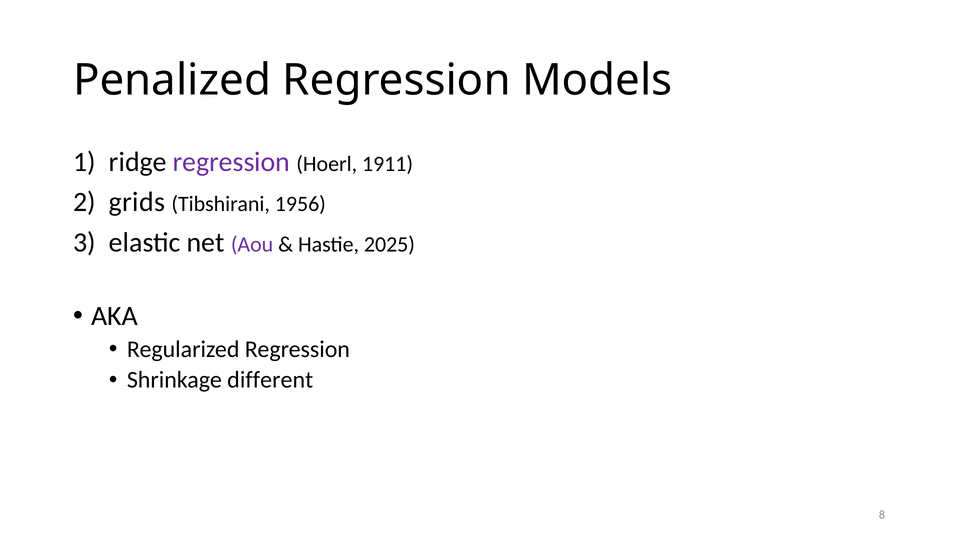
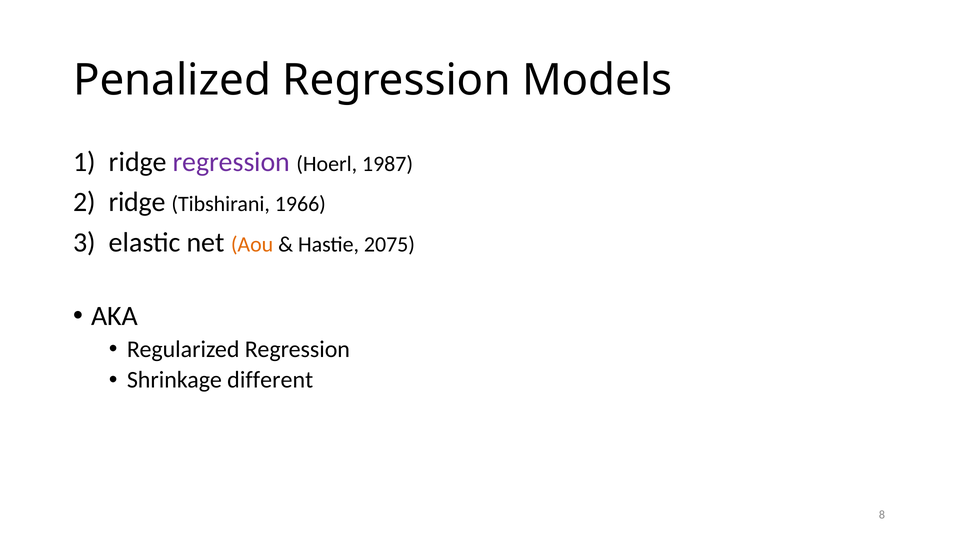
1911: 1911 -> 1987 (388, 164)
grids: grids -> ridge (137, 202)
1956: 1956 -> 1966 (300, 204)
Aou colour: purple -> orange (252, 244)
2025: 2025 -> 2075 (389, 244)
